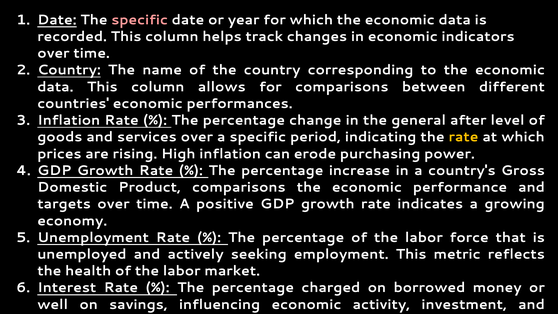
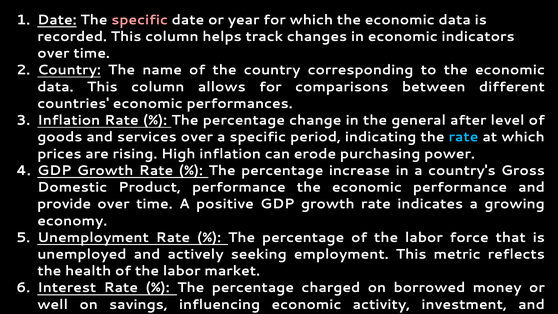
rate colour: yellow -> light blue (463, 137)
Product comparisons: comparisons -> performance (239, 187)
targets: targets -> provide (64, 204)
